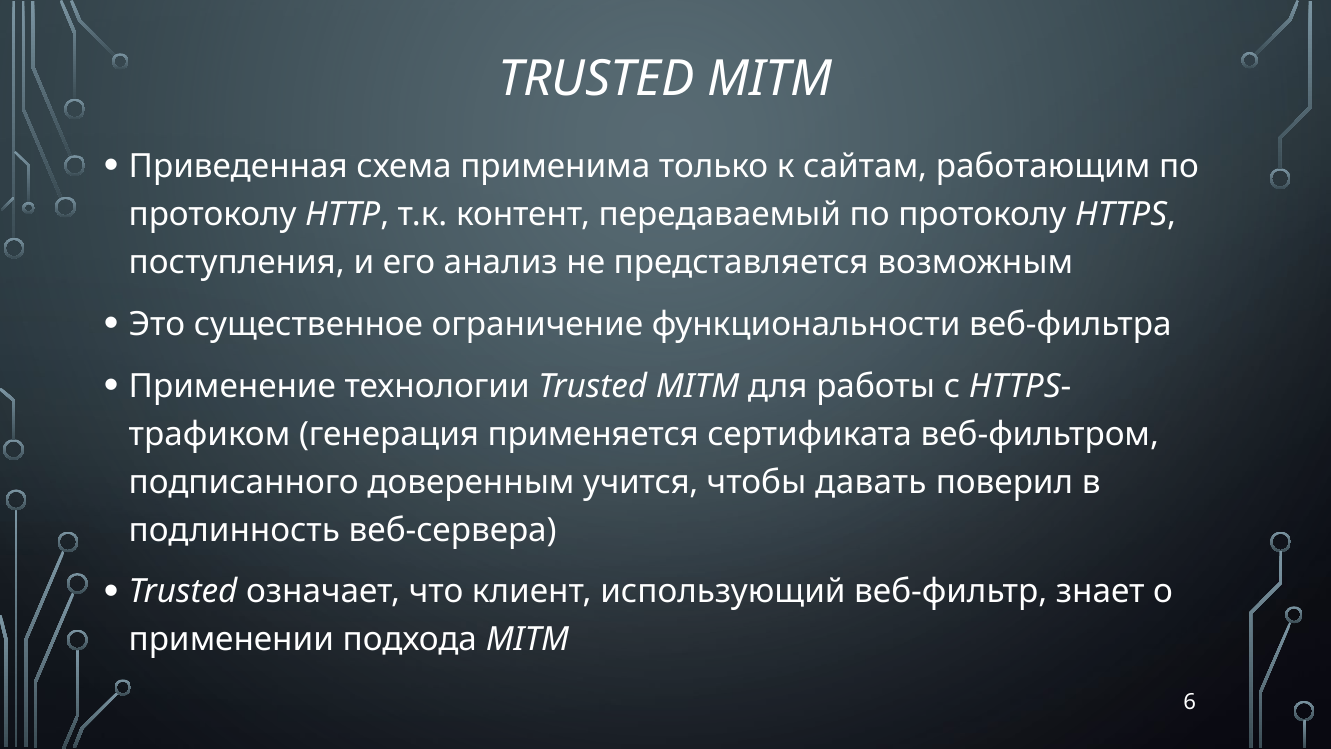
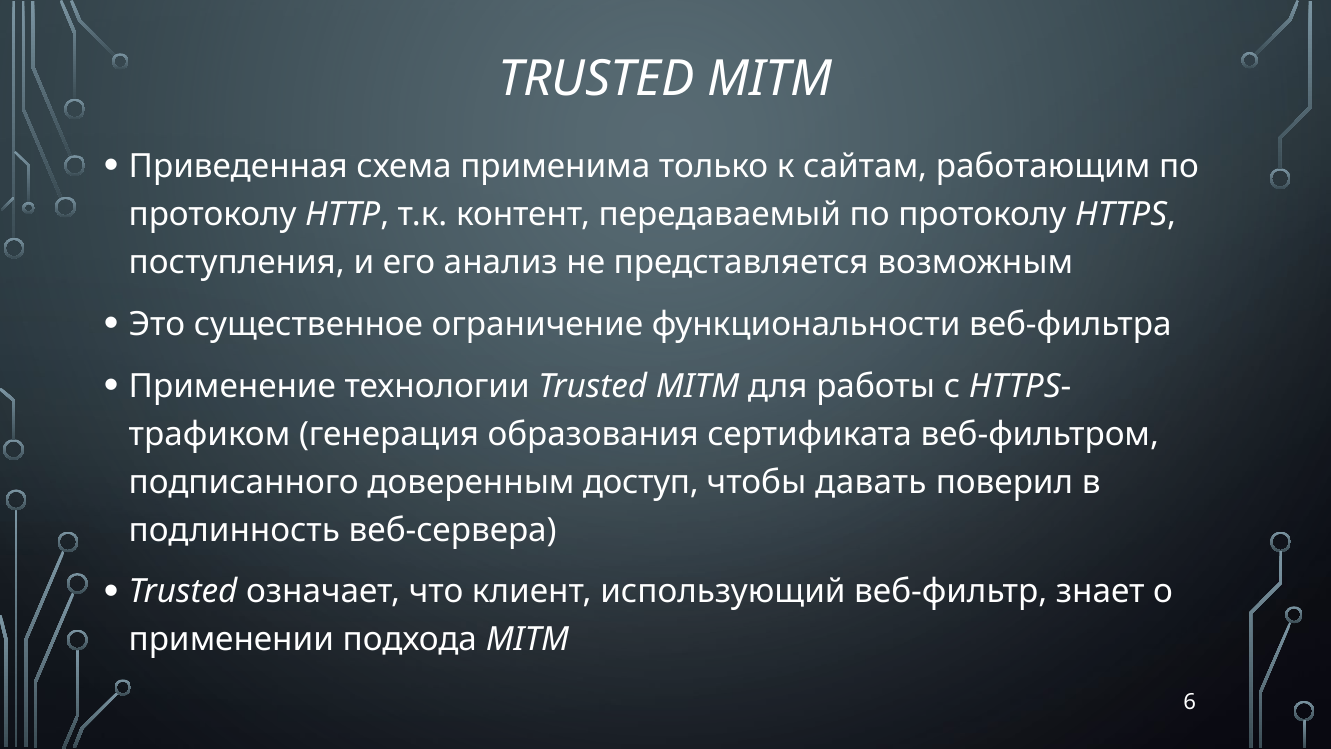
применяется: применяется -> образования (593, 434)
учится: учится -> доступ (641, 482)
